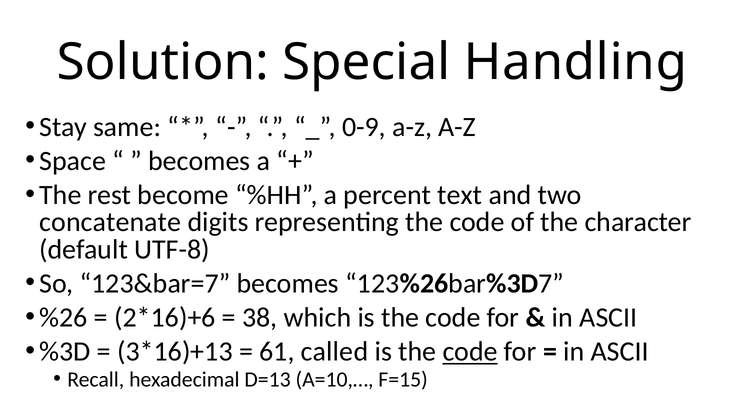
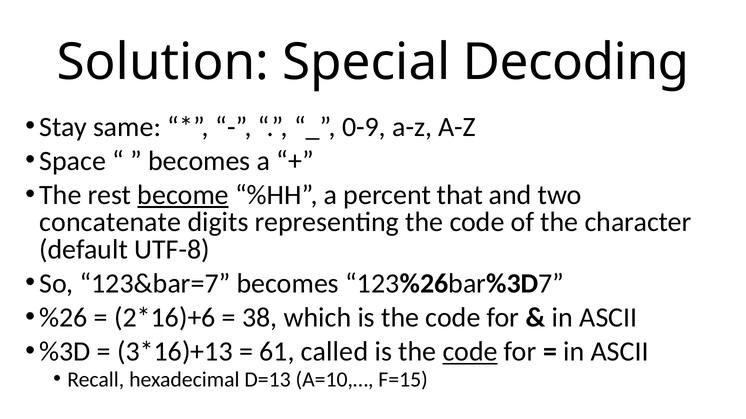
Handling: Handling -> Decoding (576, 63)
become underline: none -> present (183, 195)
text: text -> that (460, 195)
